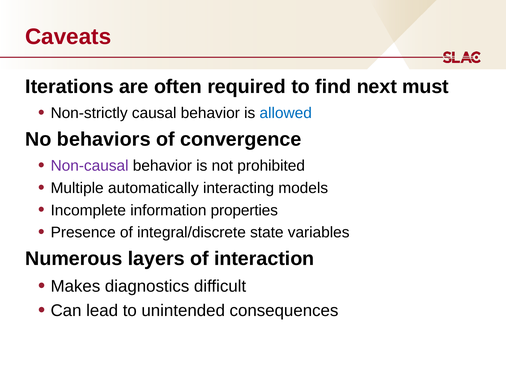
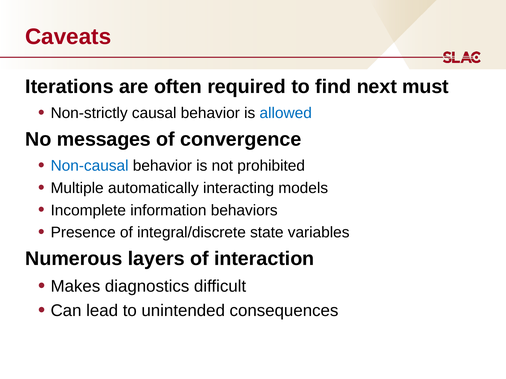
behaviors: behaviors -> messages (104, 139)
Non-causal colour: purple -> blue (90, 166)
properties: properties -> behaviors (244, 211)
